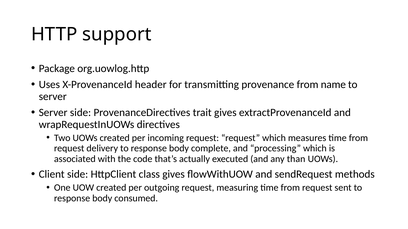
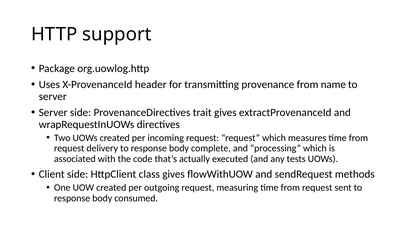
than: than -> tests (296, 159)
